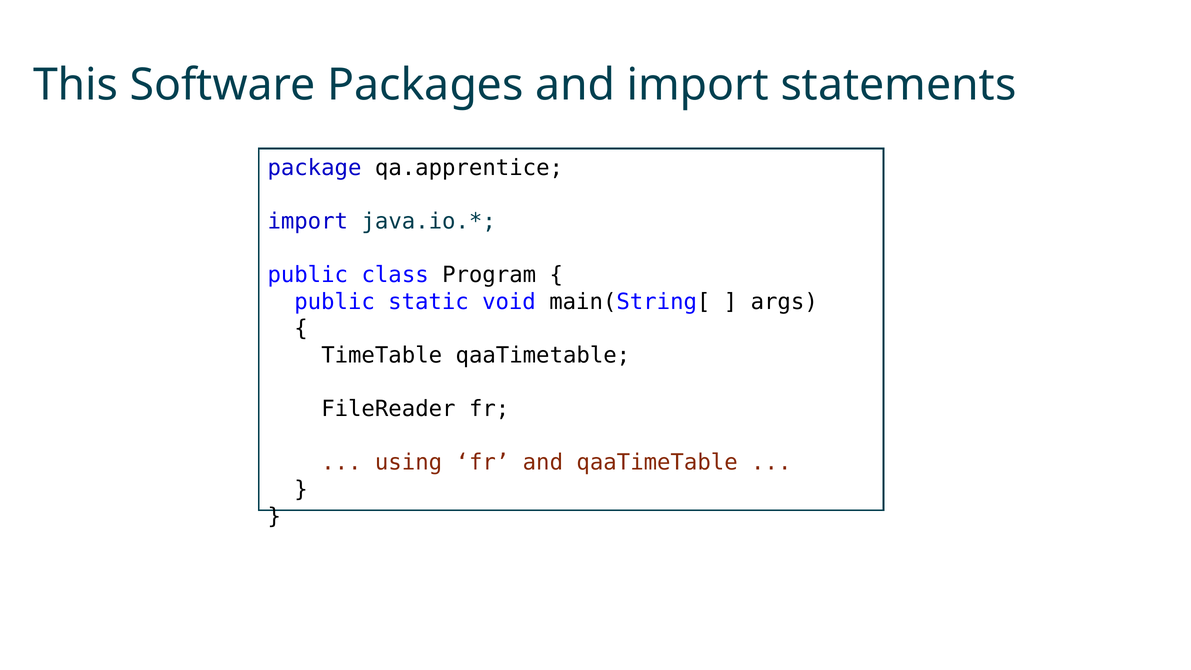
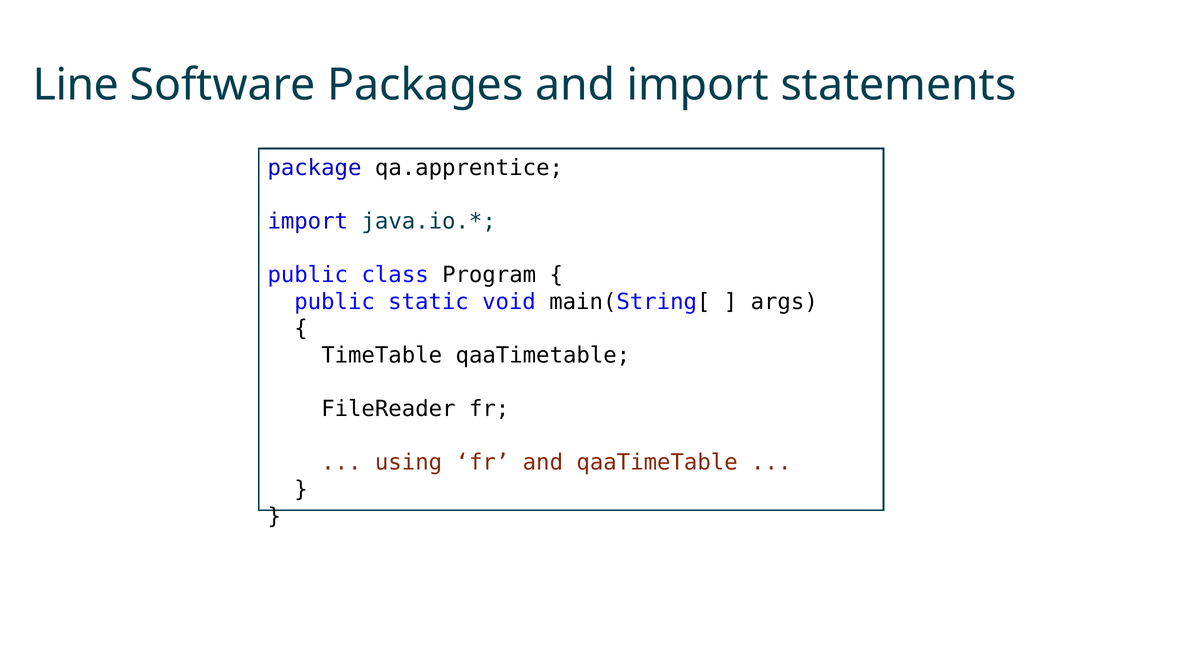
This: This -> Line (76, 85)
